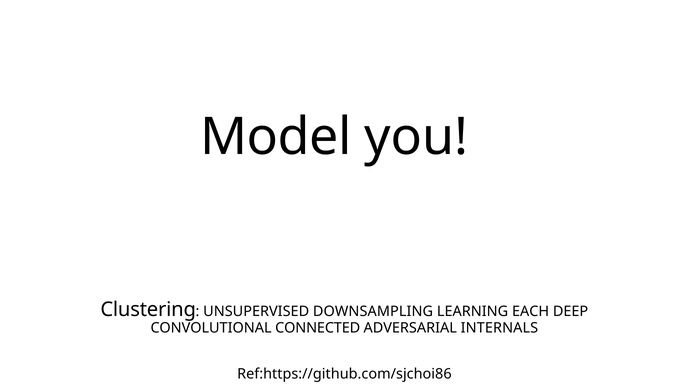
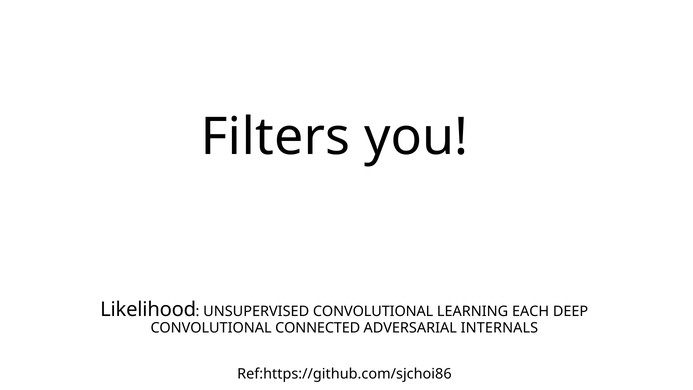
Model: Model -> Filters (275, 137)
Clustering: Clustering -> Likelihood (148, 309)
UNSUPERVISED DOWNSAMPLING: DOWNSAMPLING -> CONVOLUTIONAL (373, 311)
